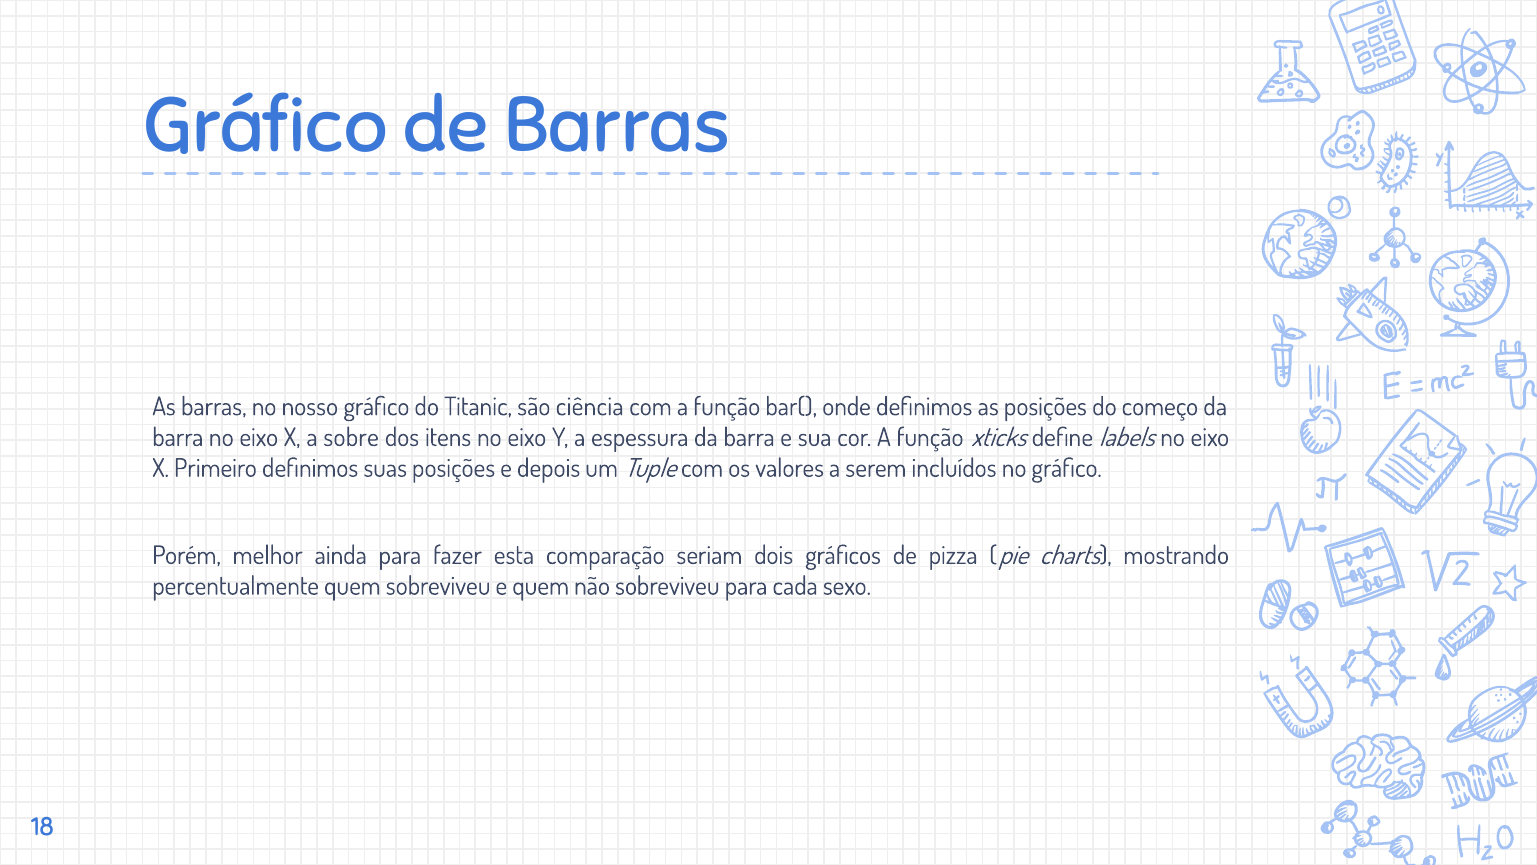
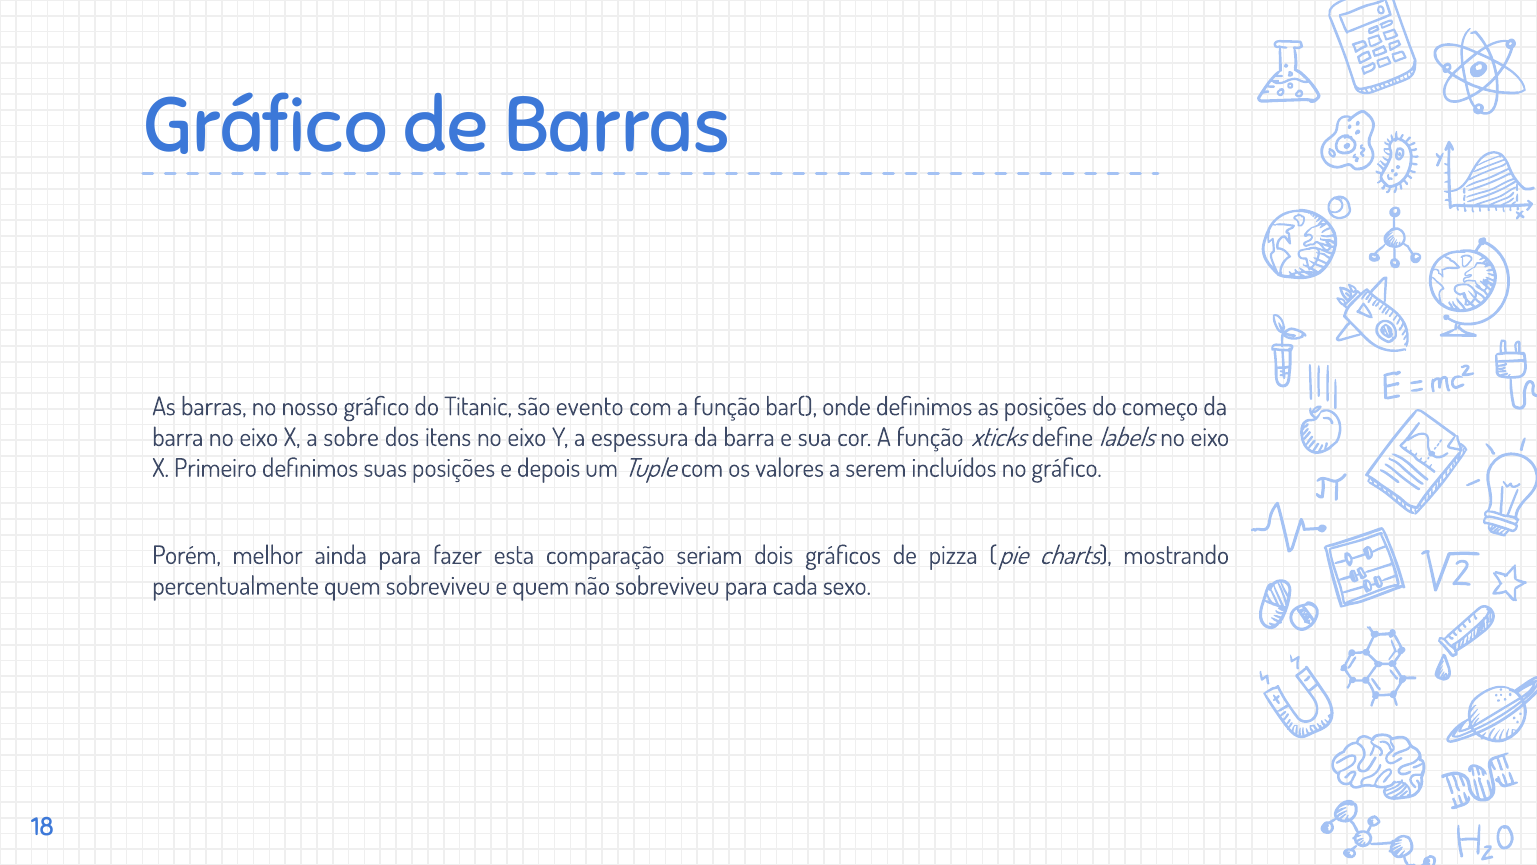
ciência: ciência -> evento (590, 407)
